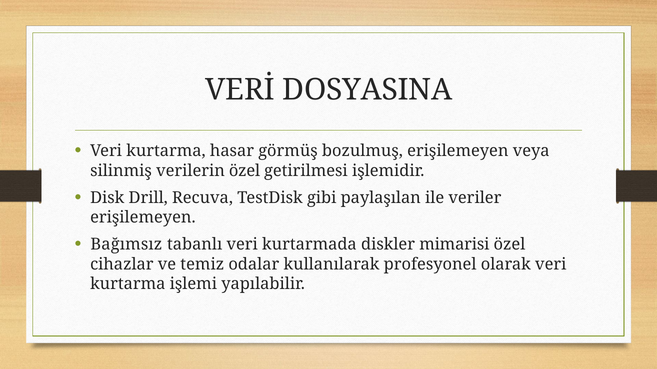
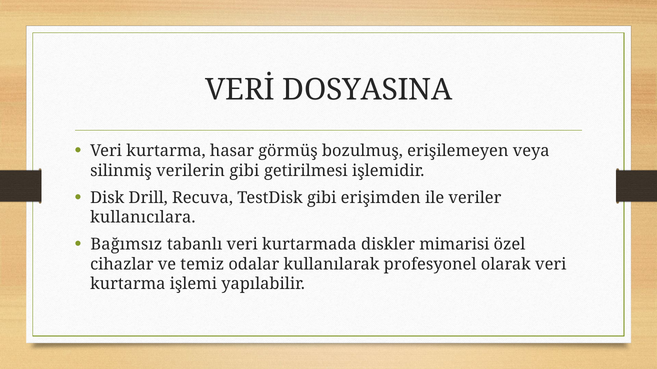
verilerin özel: özel -> gibi (244, 171)
paylaşılan: paylaşılan -> erişimden (381, 198)
erişilemeyen: erişilemeyen -> kullanıcılara (143, 218)
